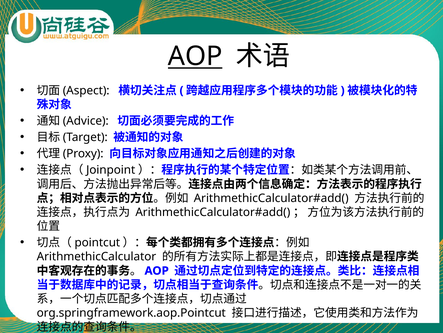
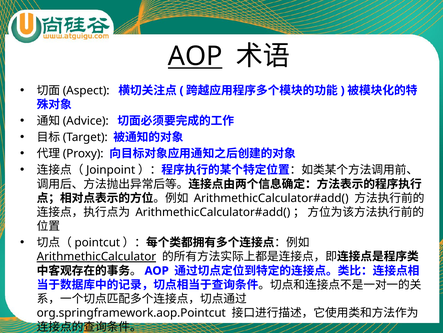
ArithmethicCalculator underline: none -> present (96, 256)
